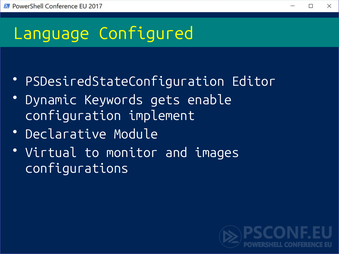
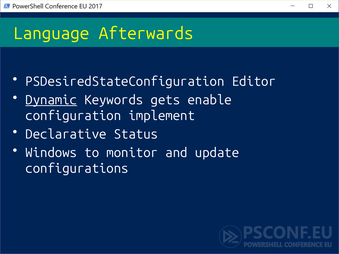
Configured: Configured -> Afterwards (146, 34)
Dynamic underline: none -> present (51, 100)
Module: Module -> Status (136, 134)
Virtual: Virtual -> Windows (51, 153)
images: images -> update (217, 153)
